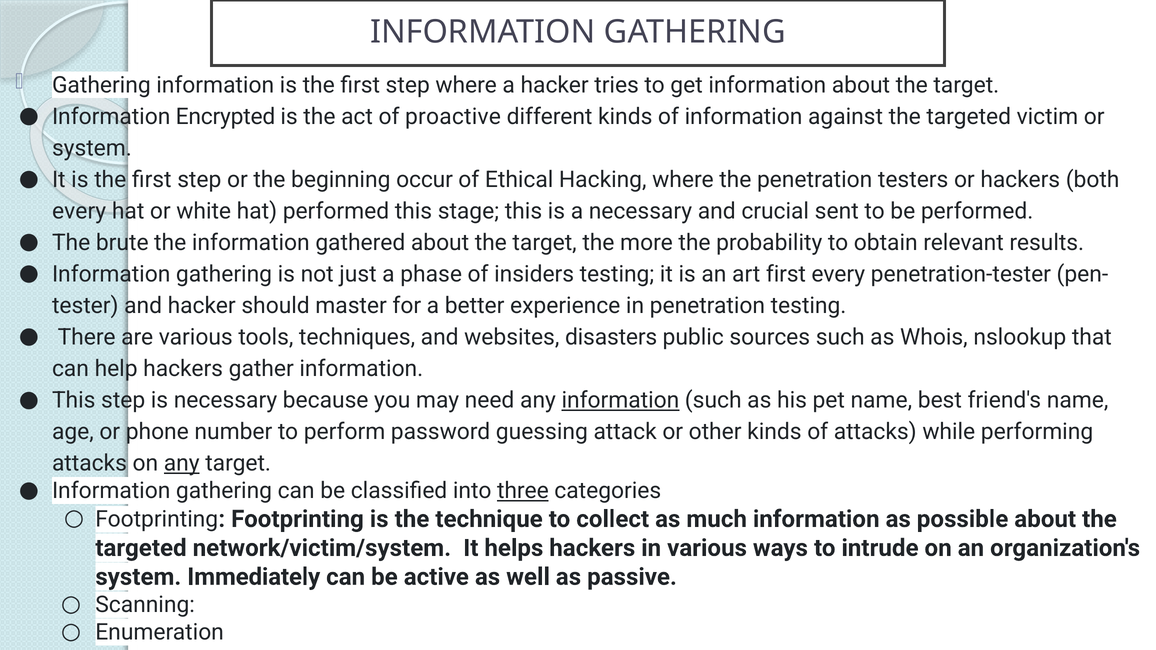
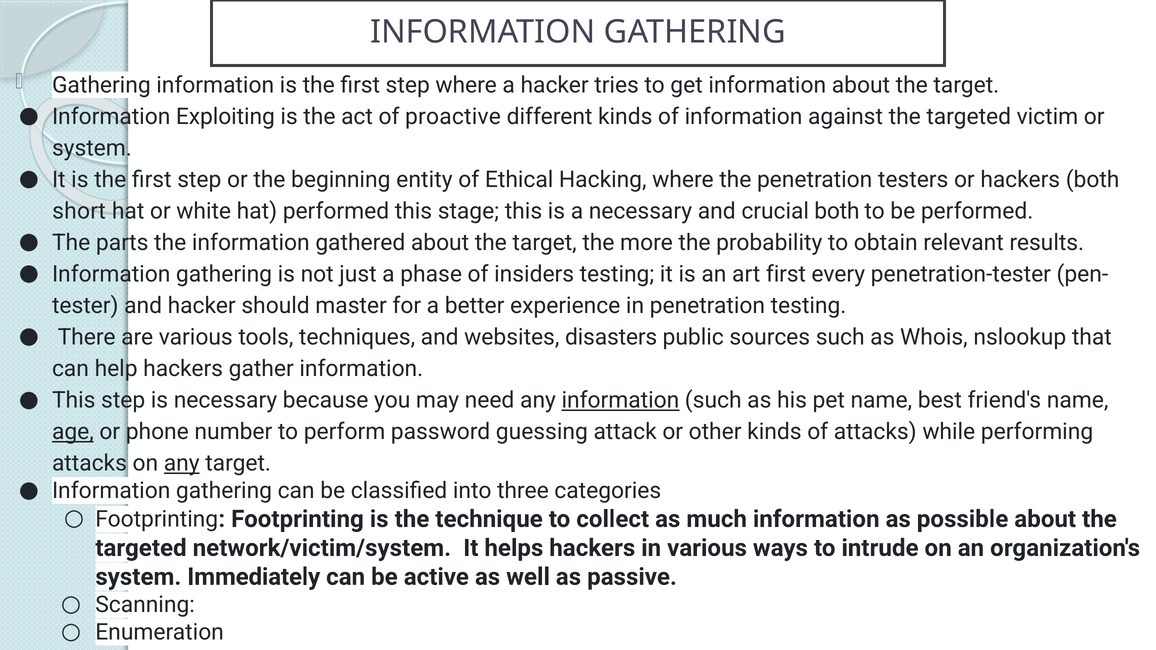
Encrypted: Encrypted -> Exploiting (225, 117)
occur: occur -> entity (424, 180)
every: every -> short (79, 211)
crucial sent: sent -> both (837, 211)
brute: brute -> parts (122, 243)
age underline: none -> present (73, 432)
three underline: present -> none (523, 491)
